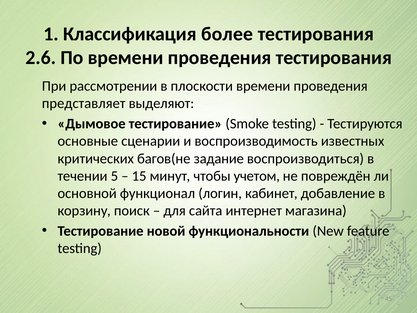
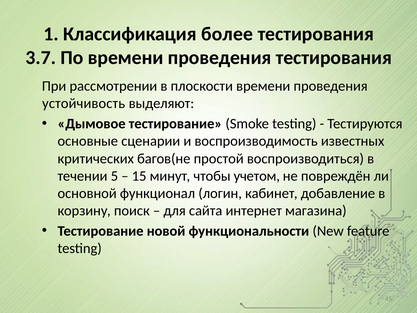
2.6: 2.6 -> 3.7 (41, 58)
представляет: представляет -> устойчивость (84, 103)
задание: задание -> простой (219, 158)
